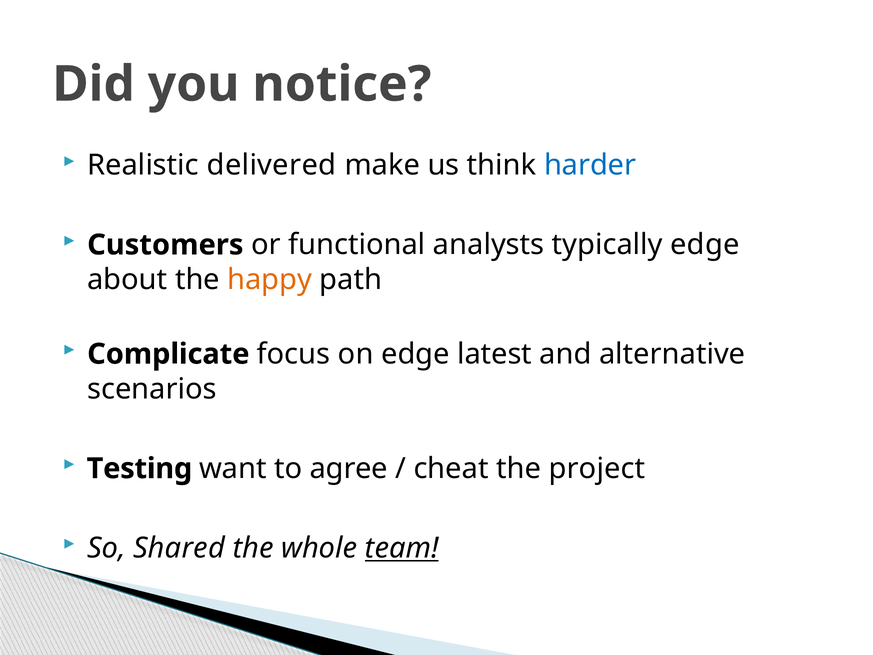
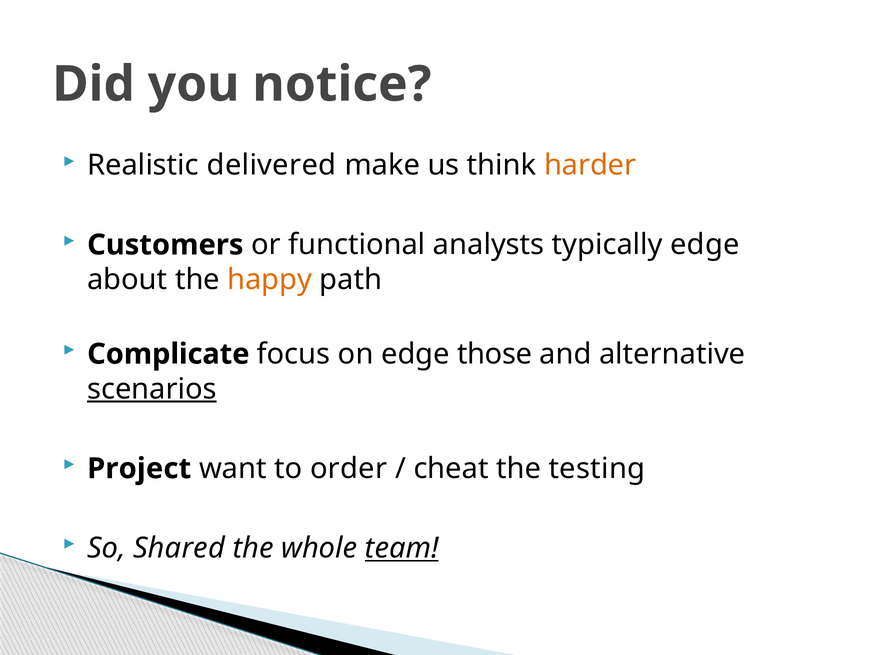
harder colour: blue -> orange (590, 165)
latest: latest -> those (495, 354)
scenarios underline: none -> present (152, 389)
Testing: Testing -> Project (139, 468)
agree: agree -> order (349, 468)
project: project -> testing (597, 468)
